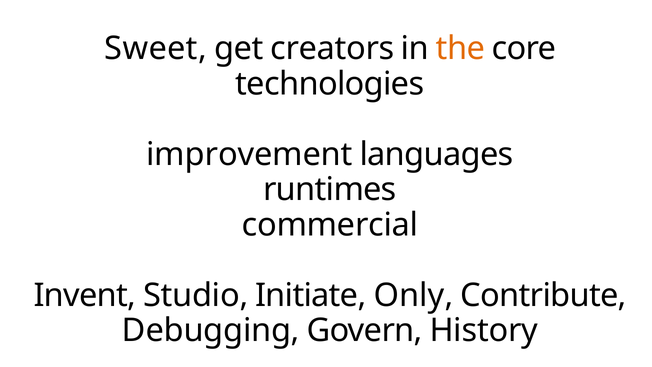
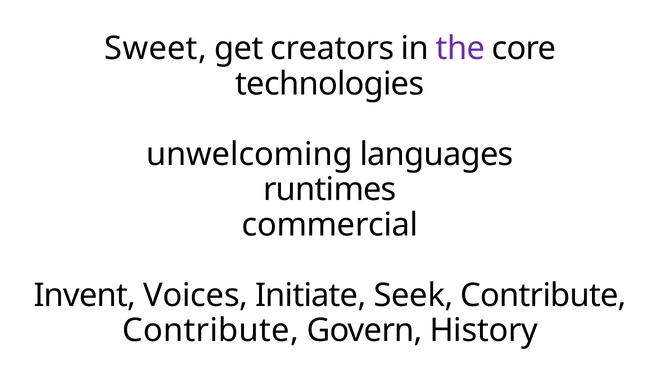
the colour: orange -> purple (460, 49)
improvement: improvement -> unwelcoming (249, 154)
Studio: Studio -> Voices (196, 295)
Only: Only -> Seek (414, 295)
Debugging: Debugging -> Contribute (211, 330)
